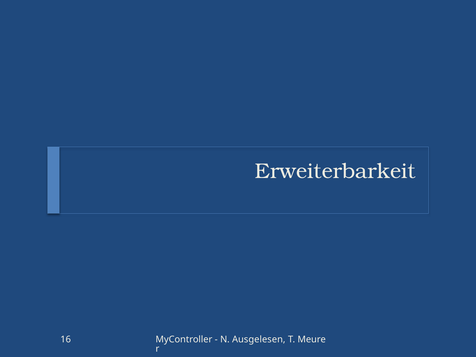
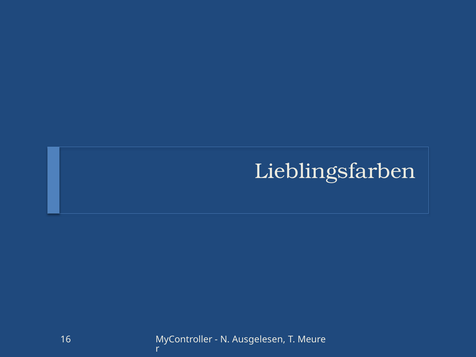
Erweiterbarkeit: Erweiterbarkeit -> Lieblingsfarben (335, 171)
